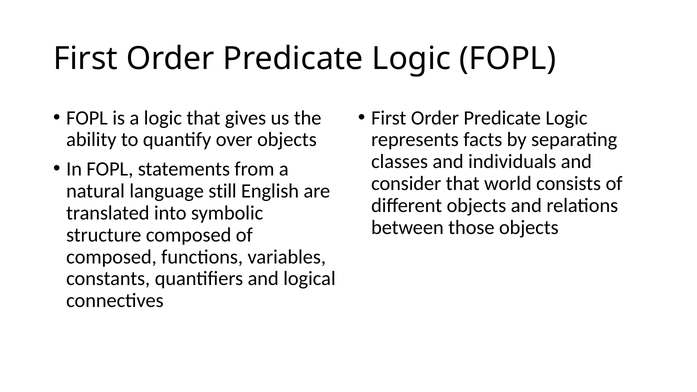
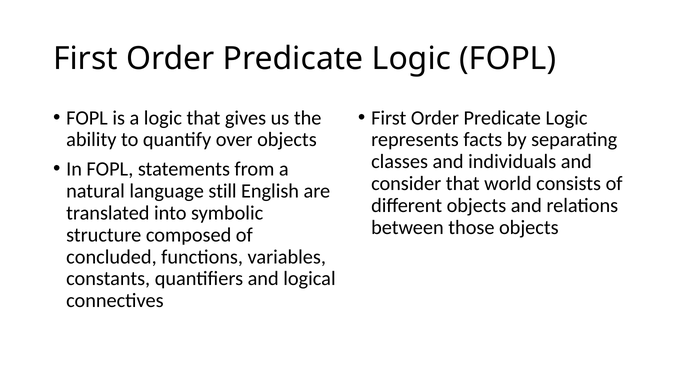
composed: composed -> concluded (111, 257)
